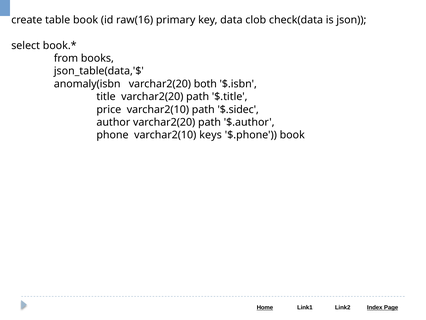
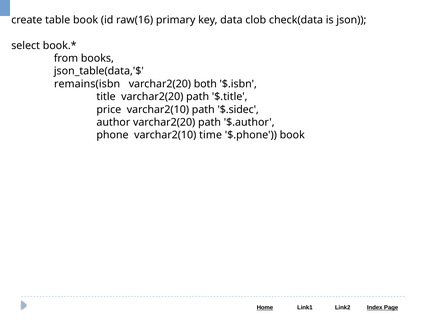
anomaly(isbn: anomaly(isbn -> remains(isbn (87, 84)
keys: keys -> time (211, 135)
